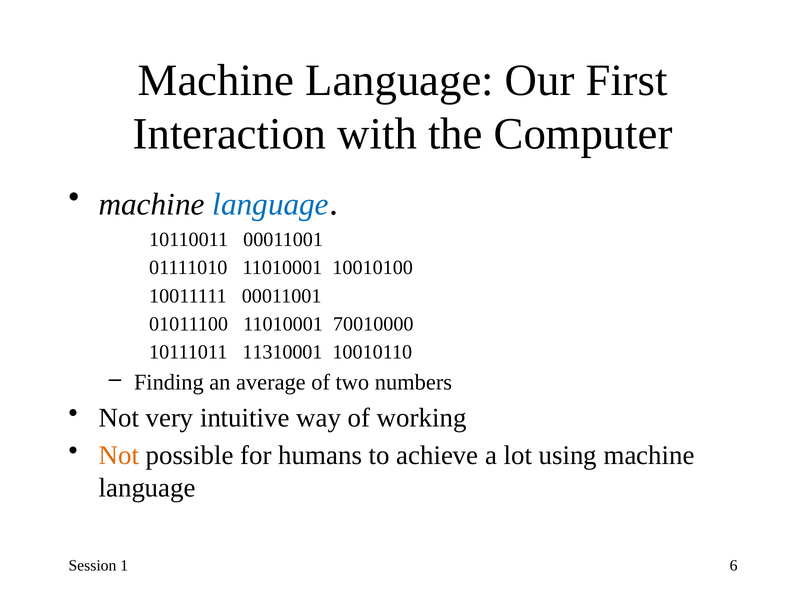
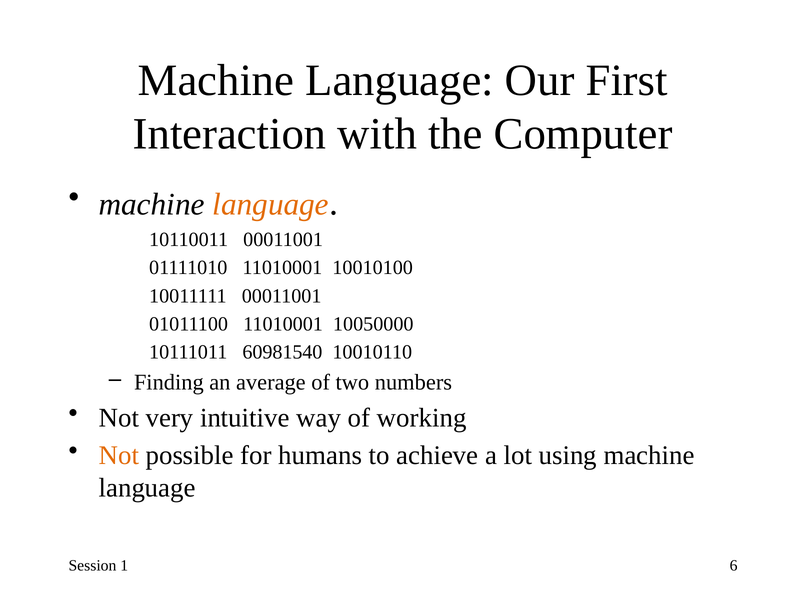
language colour: blue -> orange (271, 204)
70010000: 70010000 -> 10050000 (373, 324)
11310001: 11310001 -> 60981540 (282, 352)
